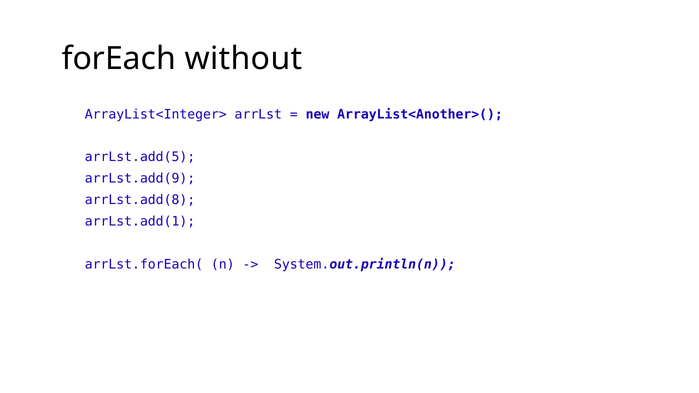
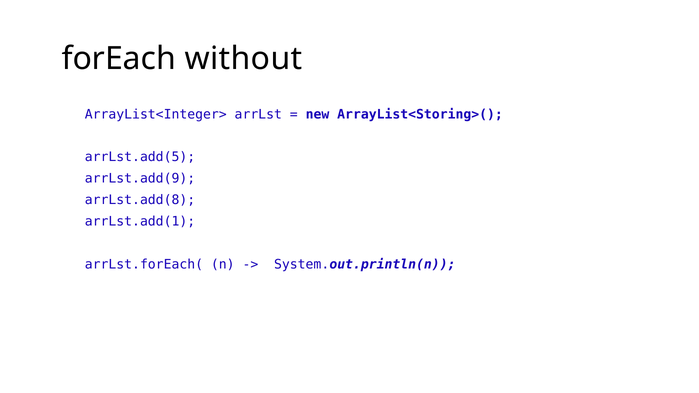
ArrayList<Another>(: ArrayList<Another>( -> ArrayList<Storing>( (420, 114)
